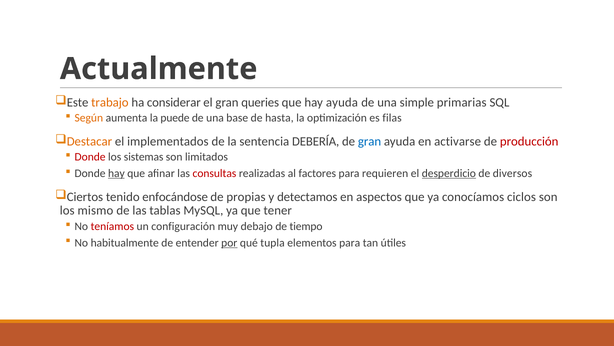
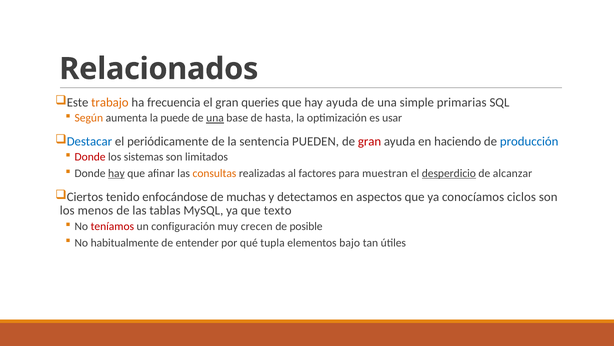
Actualmente: Actualmente -> Relacionados (159, 69)
considerar: considerar -> frecuencia (174, 102)
una underline: none -> present (215, 118)
filas: filas -> usar (392, 118)
Destacar colour: orange -> blue (89, 141)
implementados: implementados -> periódicamente (168, 141)
DEBERÍA: DEBERÍA -> PUEDEN (316, 141)
gran colour: blue -> red (370, 141)
activarse: activarse -> haciendo (458, 141)
producción colour: red -> blue (529, 141)
consultas colour: red -> orange (214, 173)
requieren: requieren -> muestran (385, 173)
diversos: diversos -> alcanzar (512, 173)
propias: propias -> muchas (246, 196)
mismo: mismo -> menos (95, 210)
tener: tener -> texto (278, 210)
debajo: debajo -> crecen (257, 226)
tiempo: tiempo -> posible (306, 226)
por underline: present -> none (229, 242)
elementos para: para -> bajo (350, 242)
